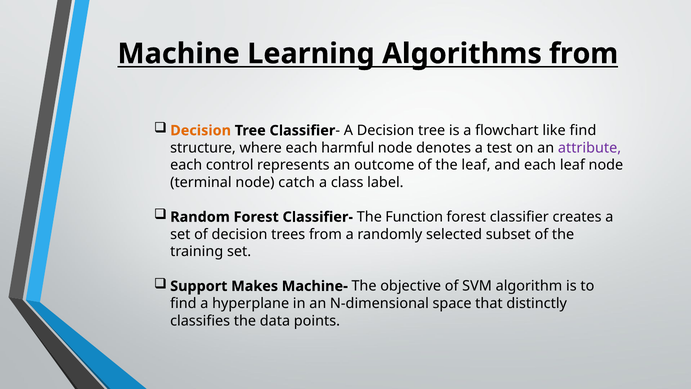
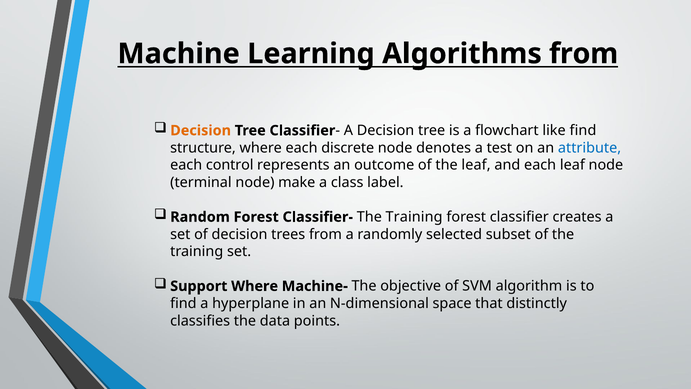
harmful: harmful -> discrete (348, 148)
attribute colour: purple -> blue (590, 148)
catch: catch -> make (297, 182)
Classifier- The Function: Function -> Training (414, 217)
Support Makes: Makes -> Where (255, 286)
